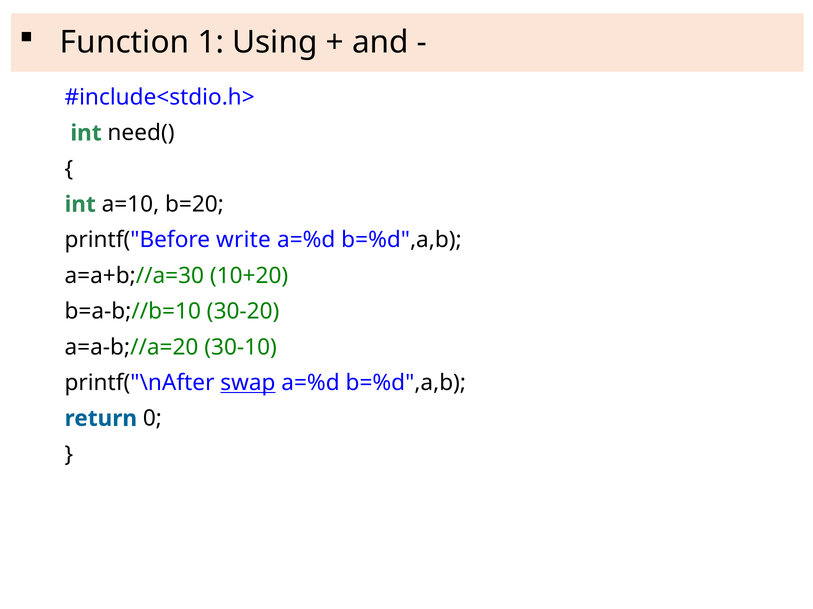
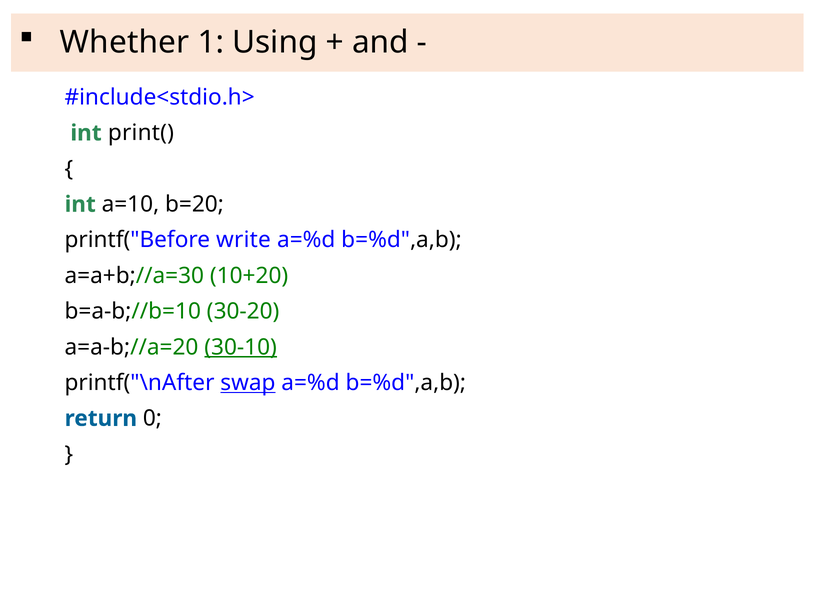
Function: Function -> Whether (125, 43)
need(: need( -> print( (141, 133)
30-10 underline: none -> present (241, 348)
